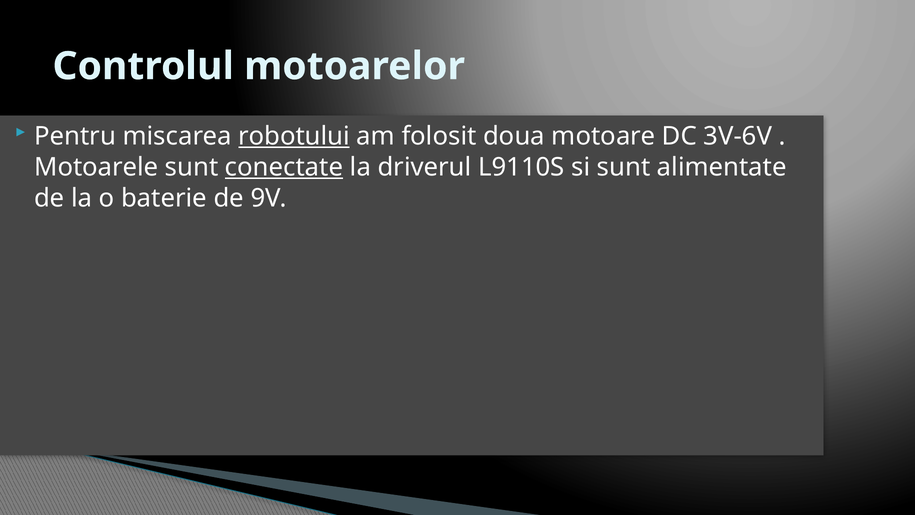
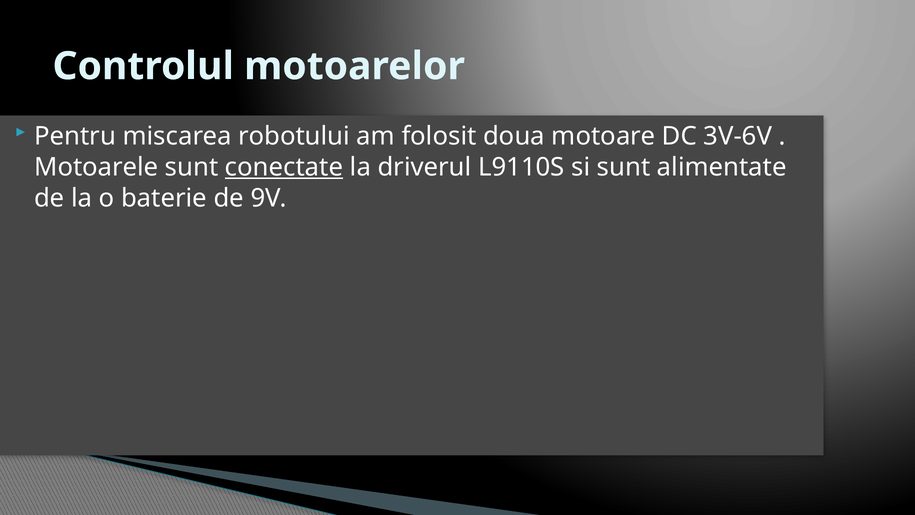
robotului underline: present -> none (294, 136)
